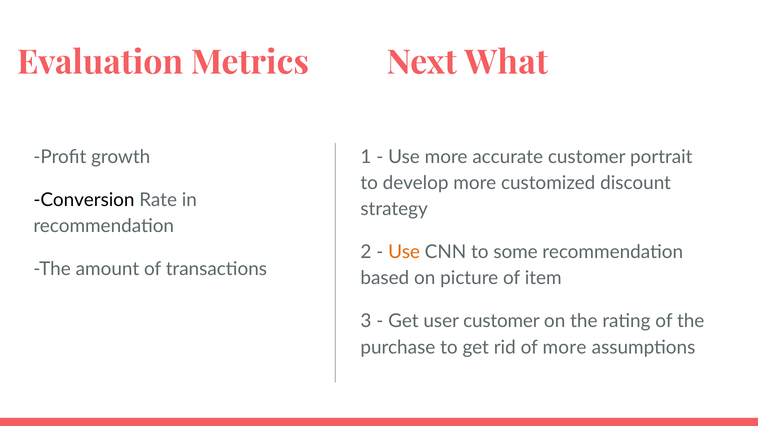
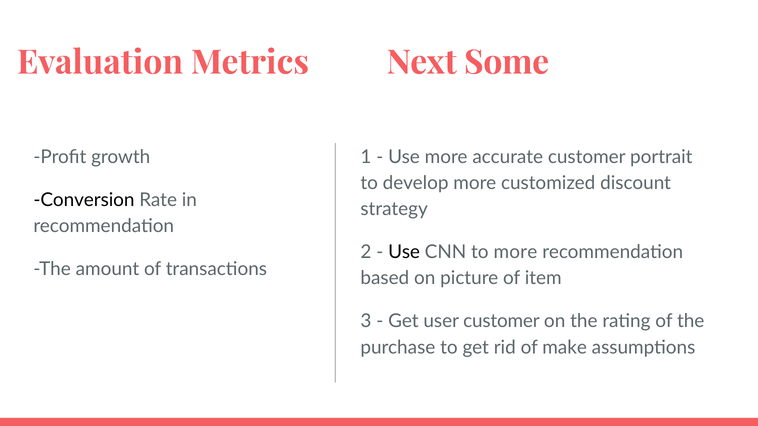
What: What -> Some (507, 63)
Use colour: orange -> black (404, 252)
to some: some -> more (515, 252)
of more: more -> make (565, 348)
